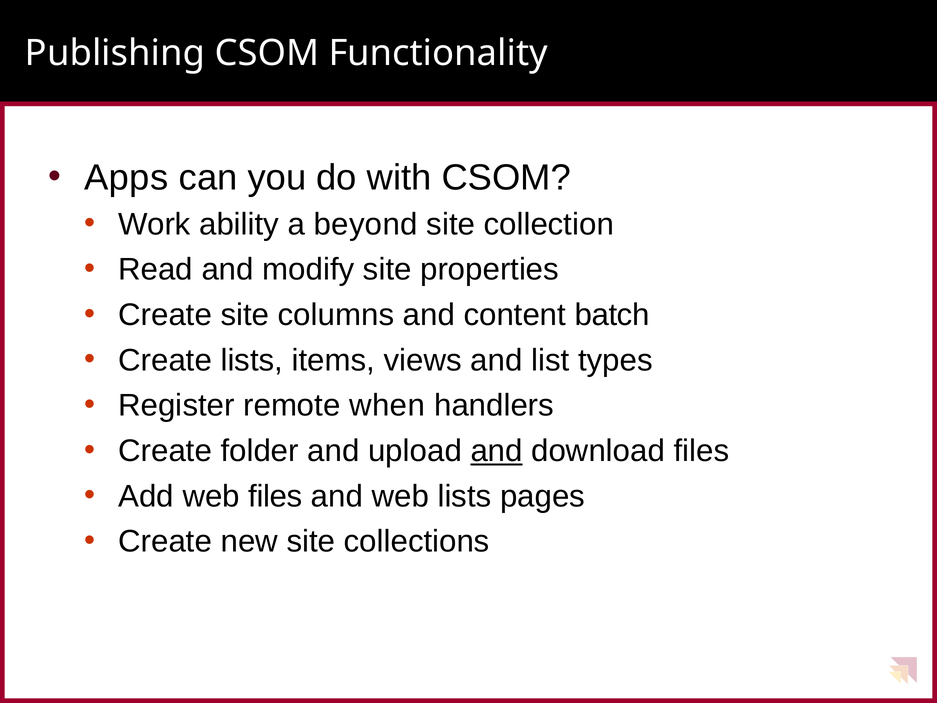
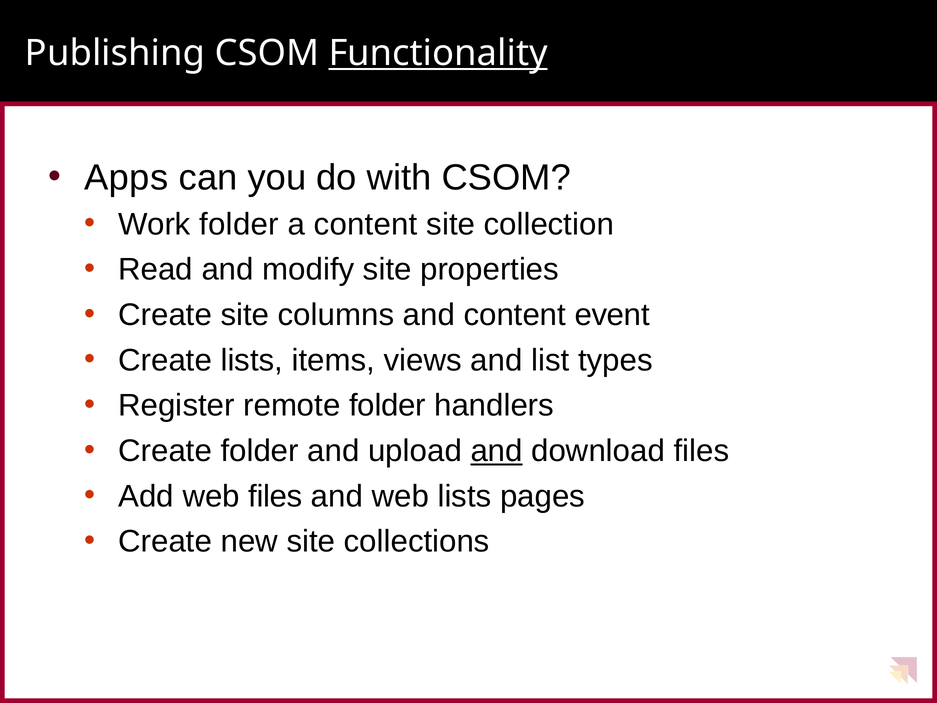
Functionality underline: none -> present (438, 53)
Work ability: ability -> folder (239, 224)
a beyond: beyond -> content (366, 224)
batch: batch -> event (612, 315)
remote when: when -> folder (387, 405)
